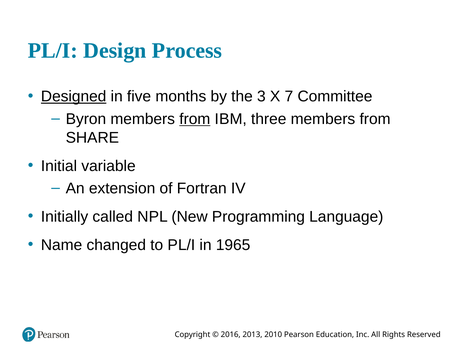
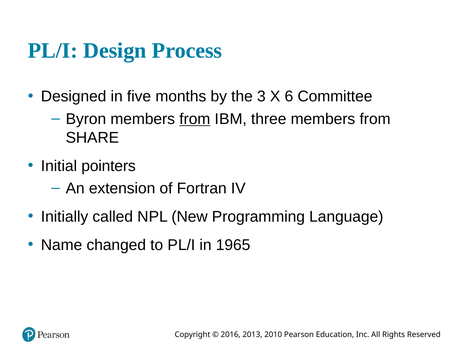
Designed underline: present -> none (74, 96)
7: 7 -> 6 (289, 96)
variable: variable -> pointers (109, 166)
